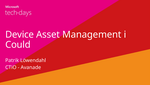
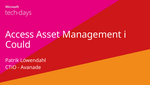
Device: Device -> Access (20, 34)
